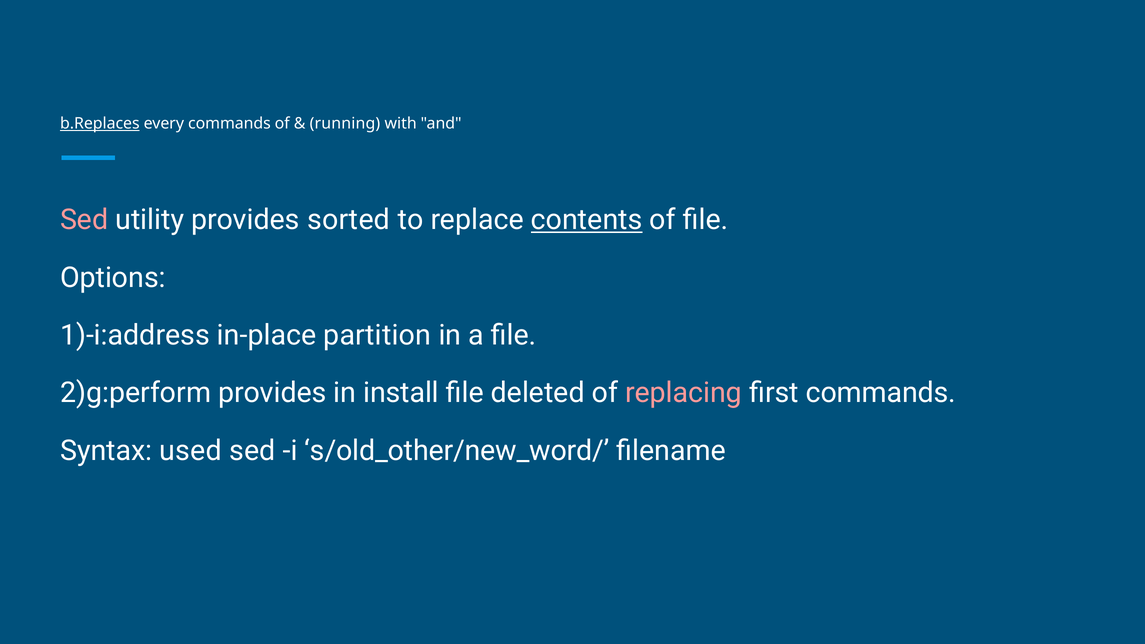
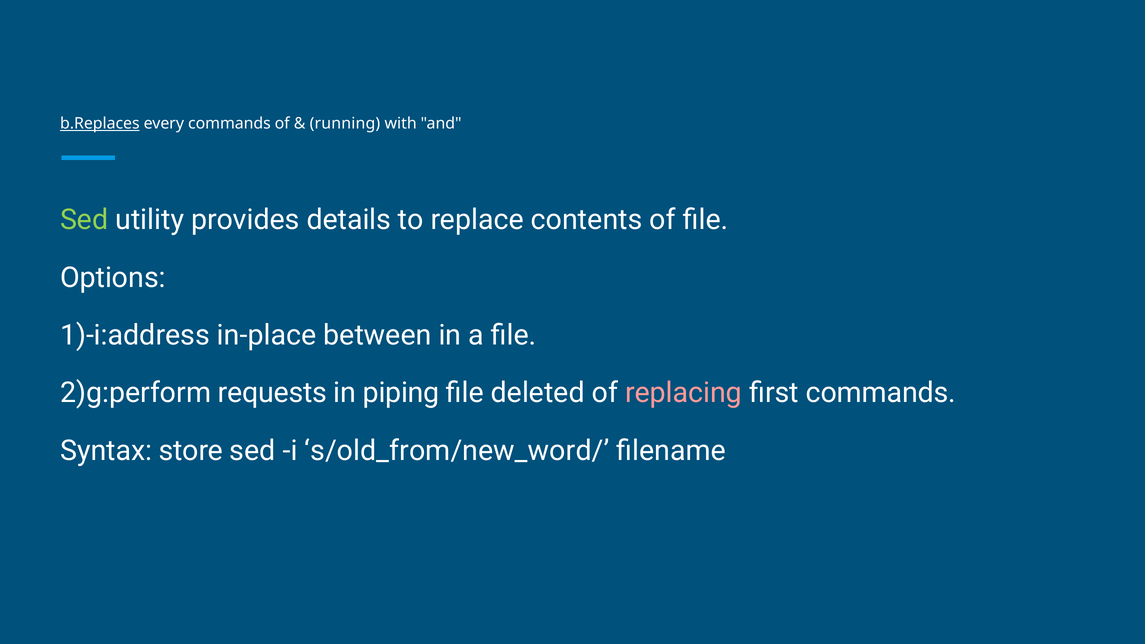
Sed colour: pink -> light green (84, 220)
sorted: sorted -> details (349, 220)
contents underline: present -> none (587, 220)
partition: partition -> between (377, 335)
2)g:perform provides: provides -> requests (272, 393)
install: install -> piping (401, 393)
used: used -> store (191, 451)
s/old_other/new_word/: s/old_other/new_word/ -> s/old_from/new_word/ (457, 451)
